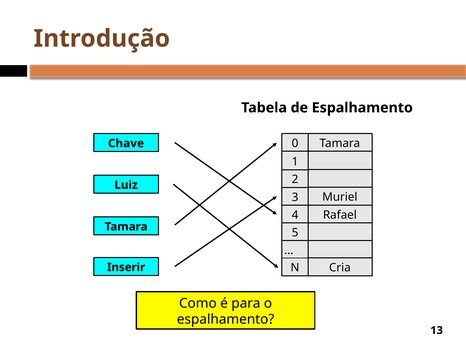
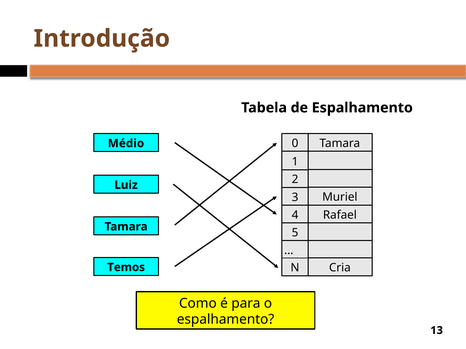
Chave: Chave -> Médio (126, 144)
Inserir: Inserir -> Temos (126, 268)
